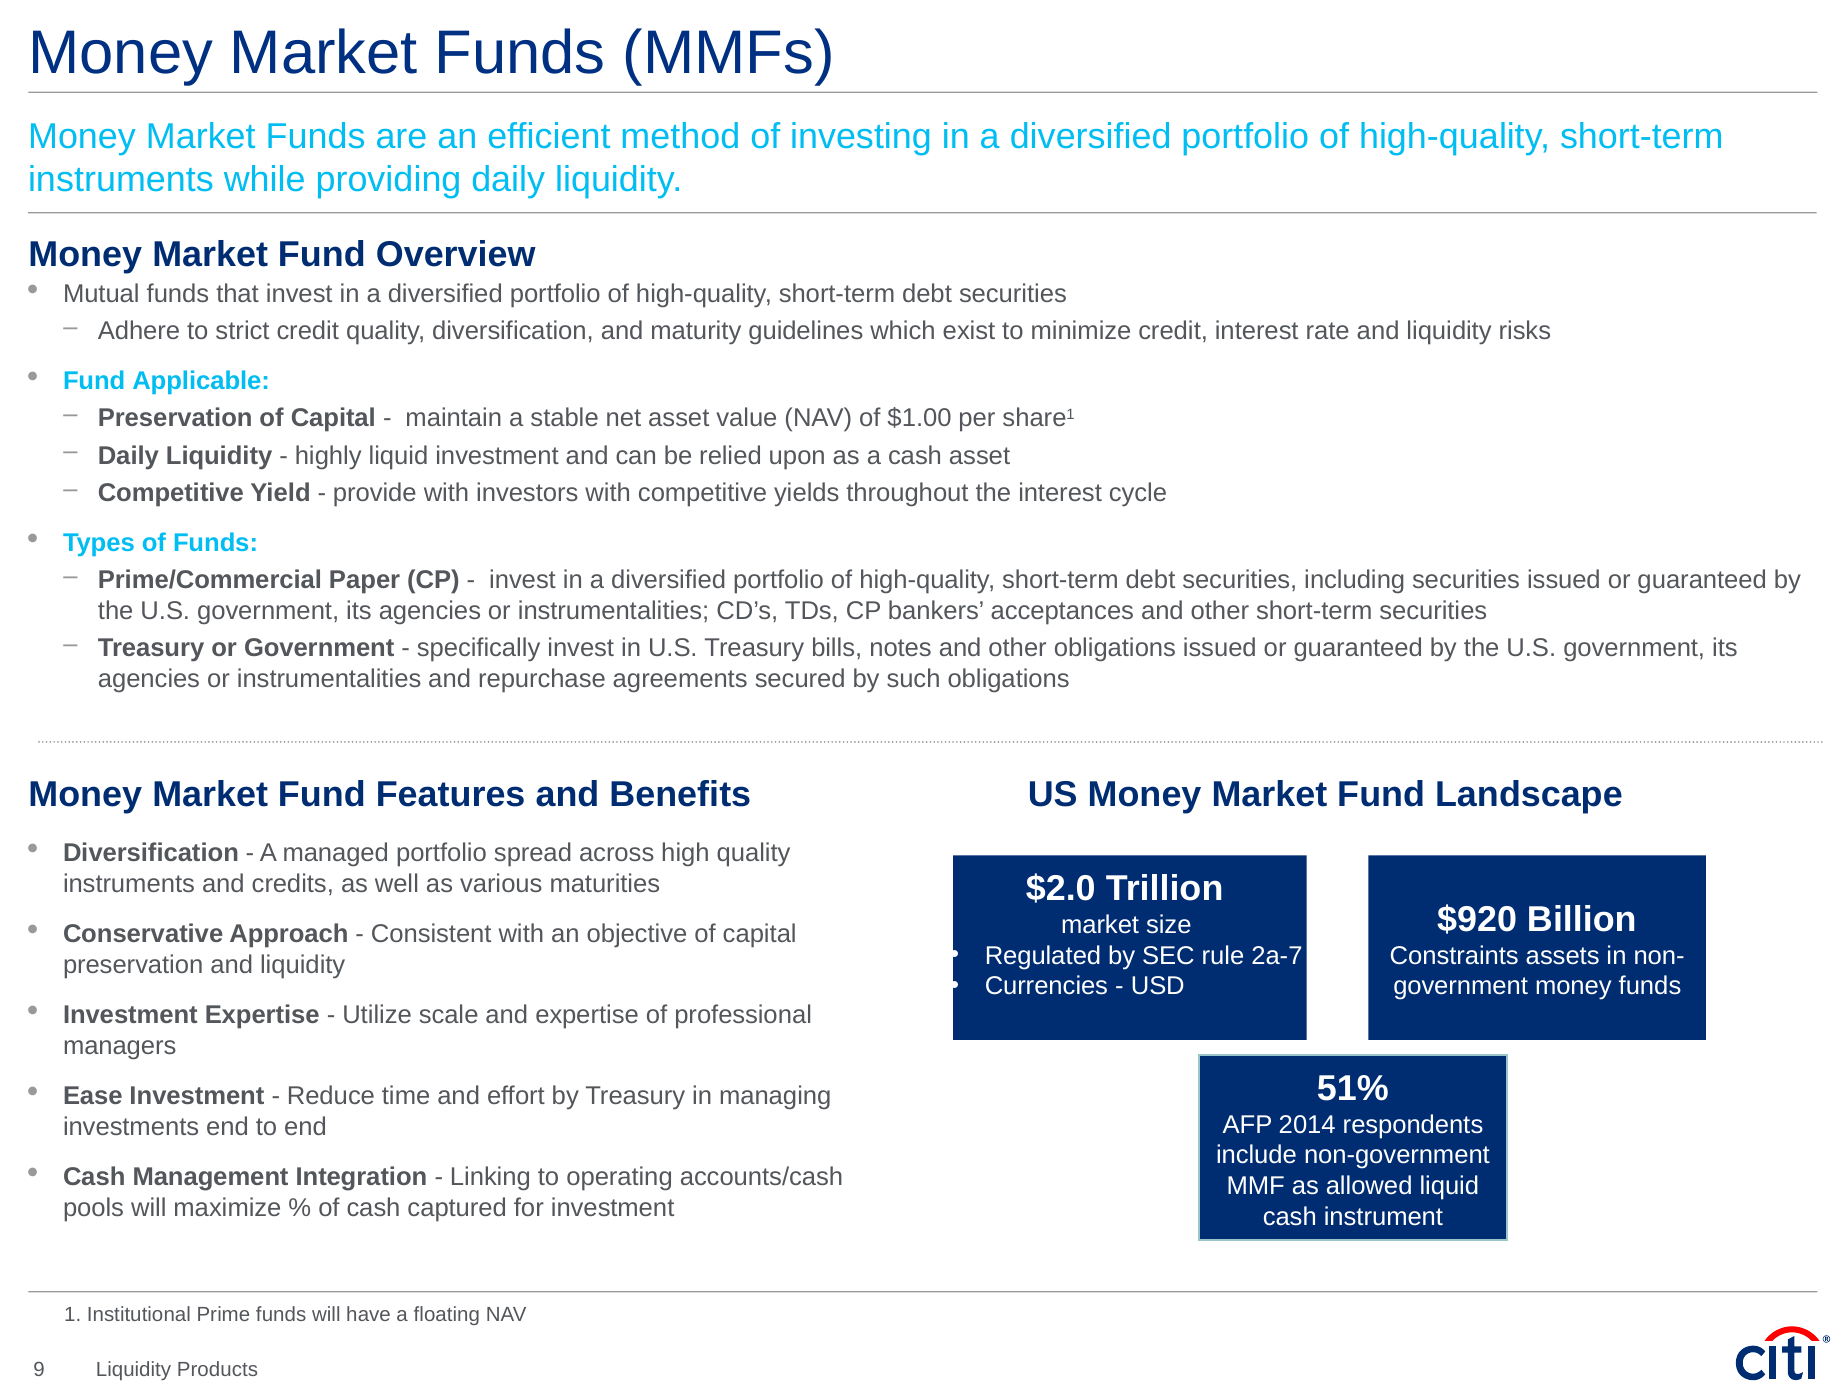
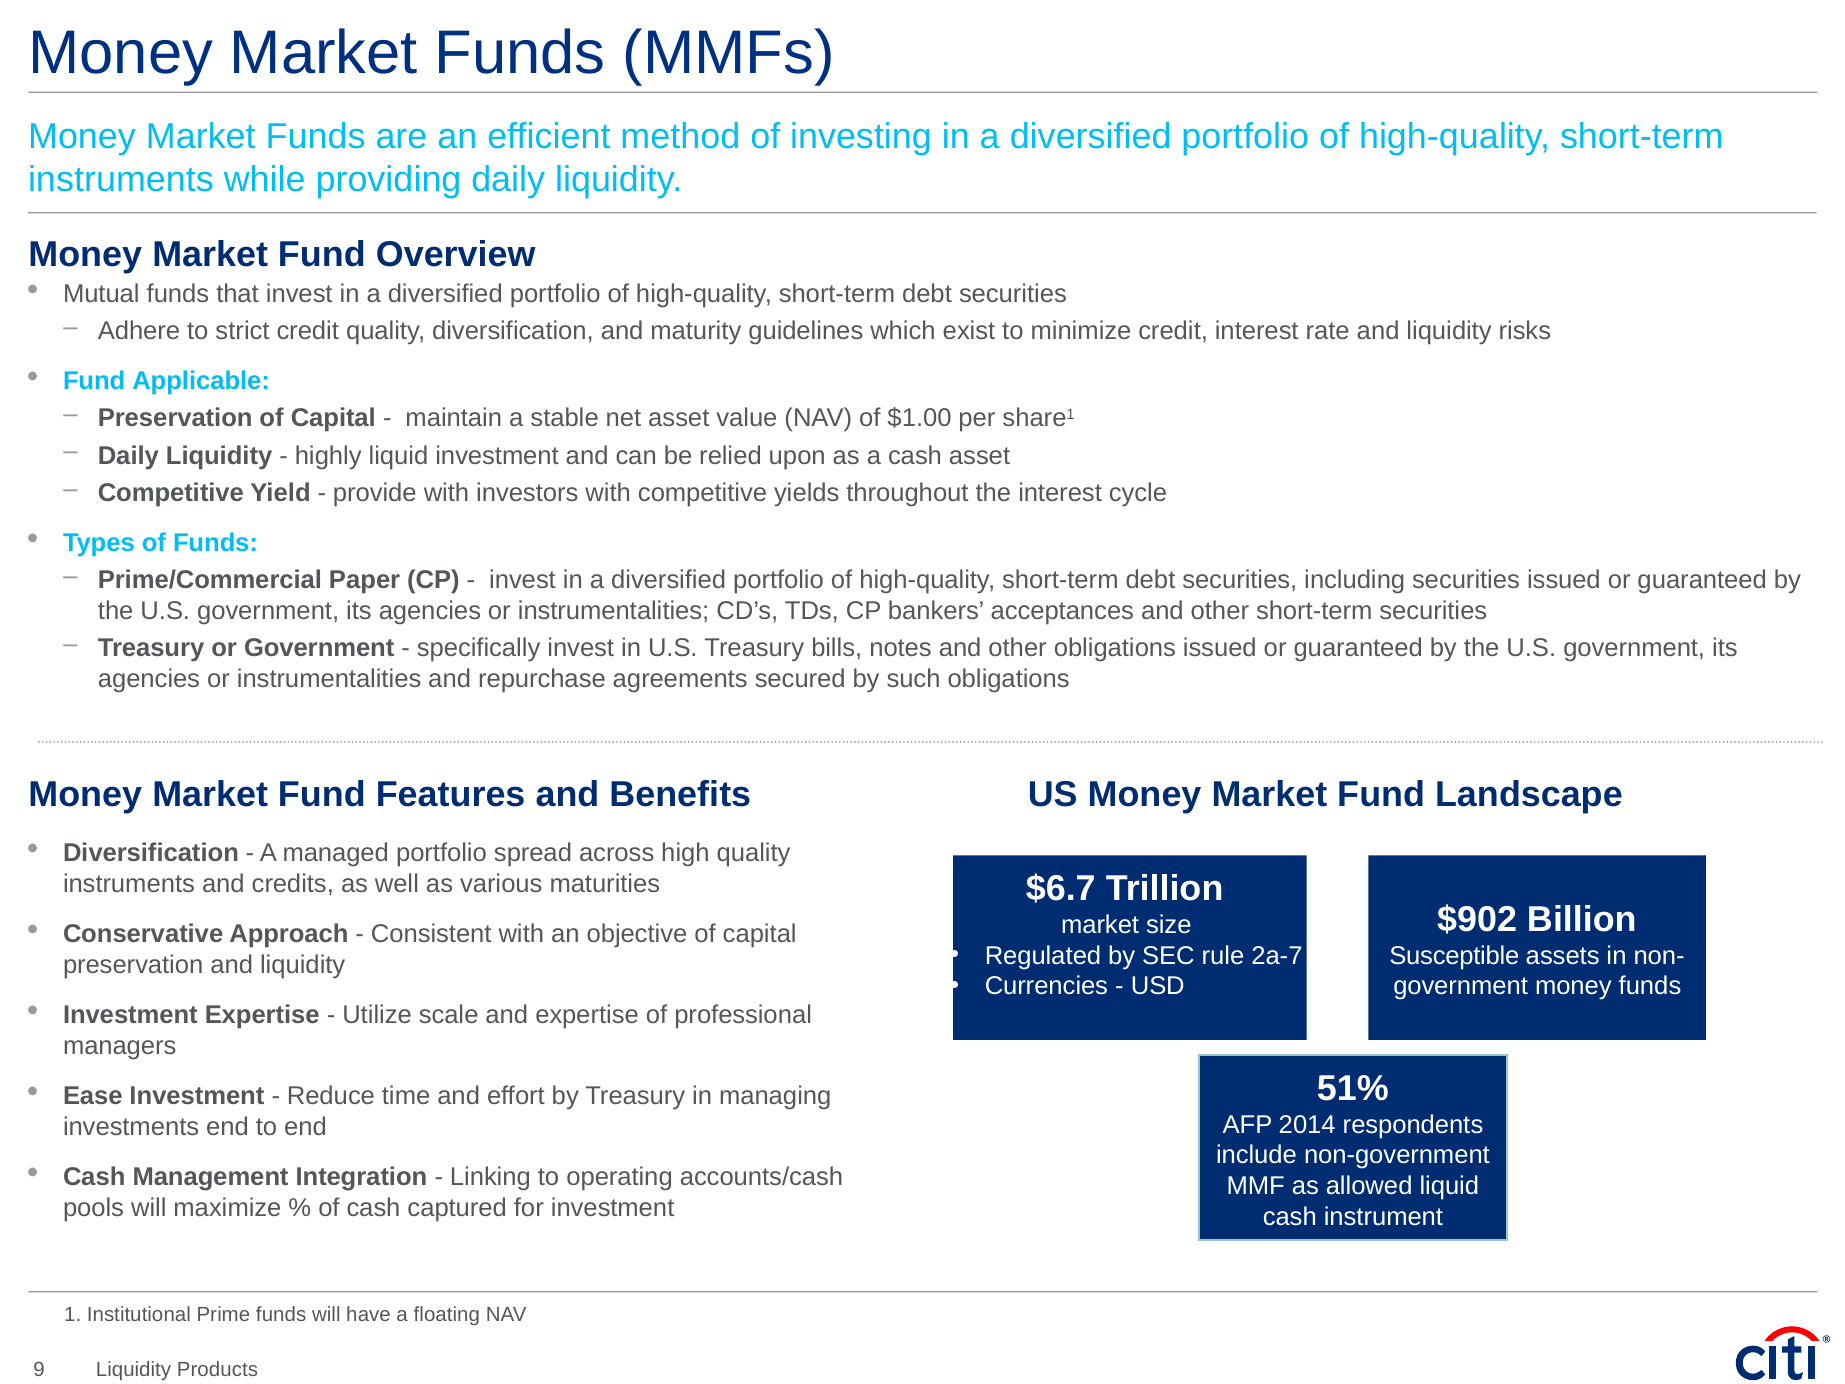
$2.0: $2.0 -> $6.7 (1061, 888)
$920: $920 -> $902 (1477, 919)
Constraints: Constraints -> Susceptible (1454, 955)
